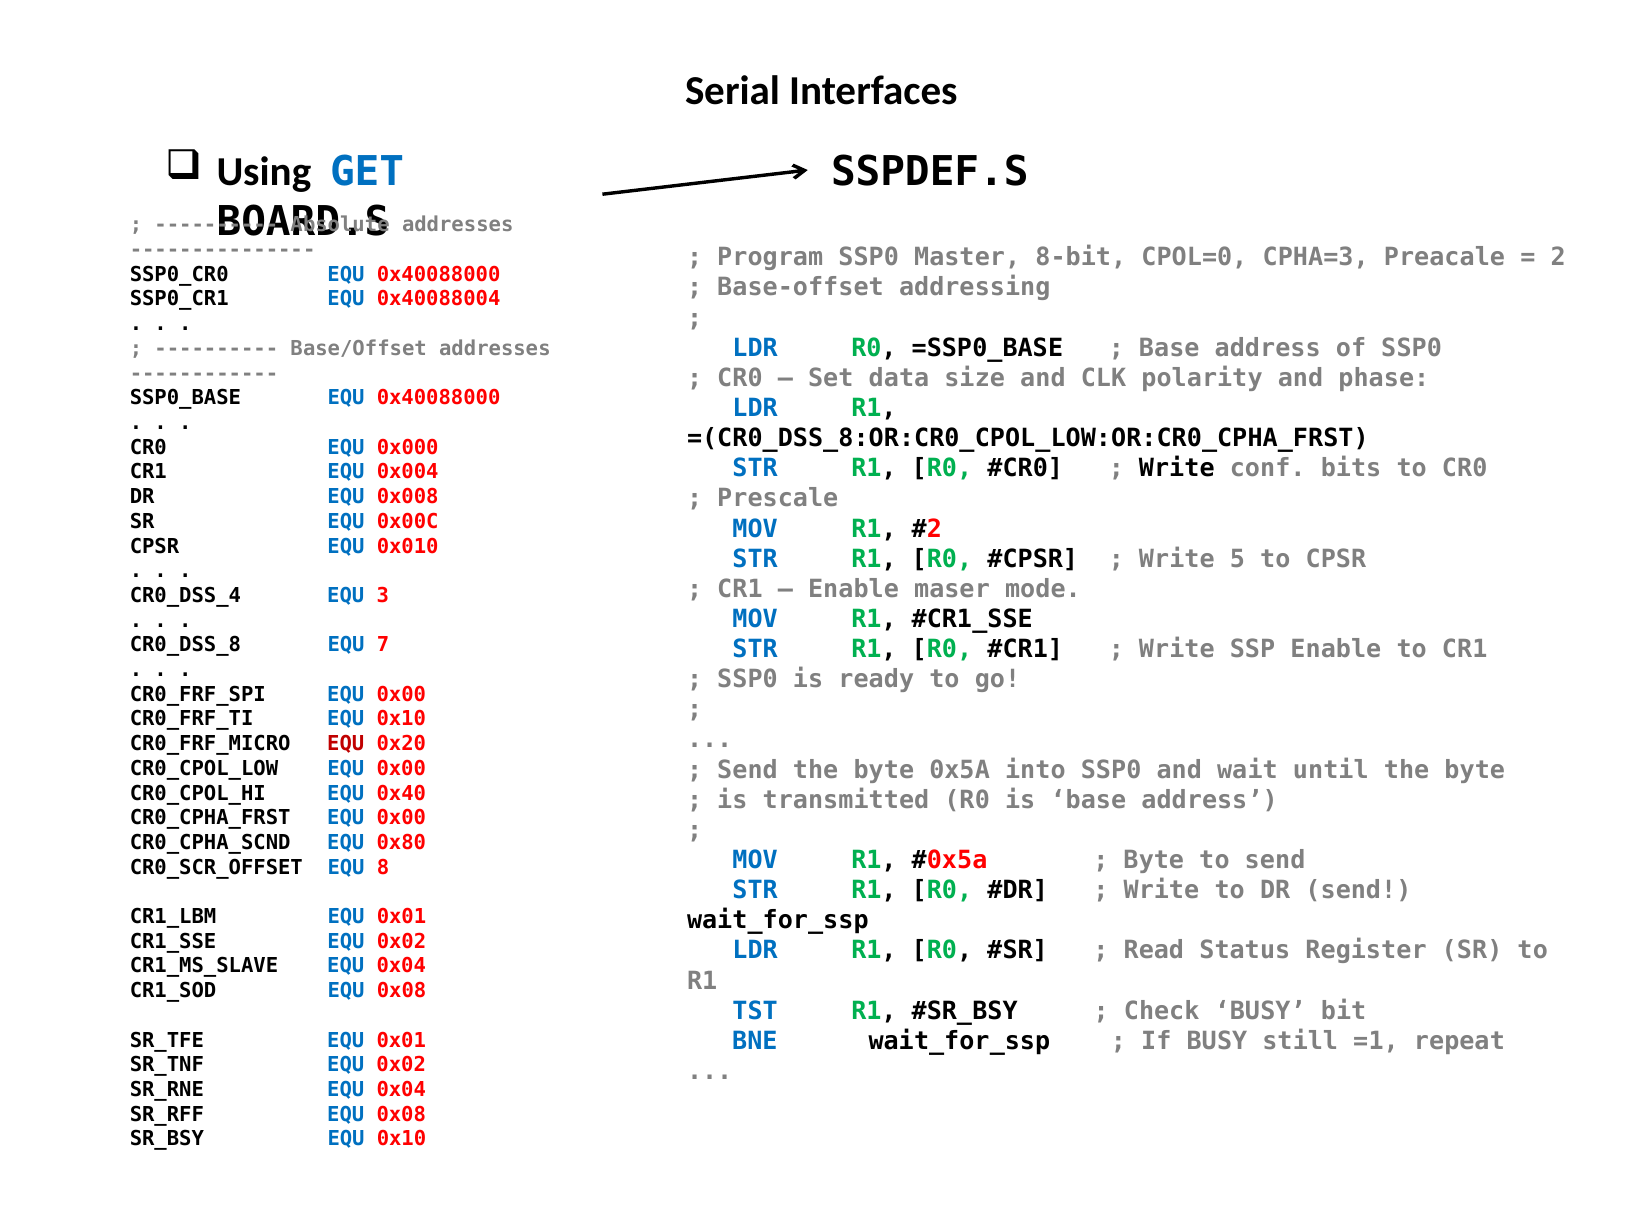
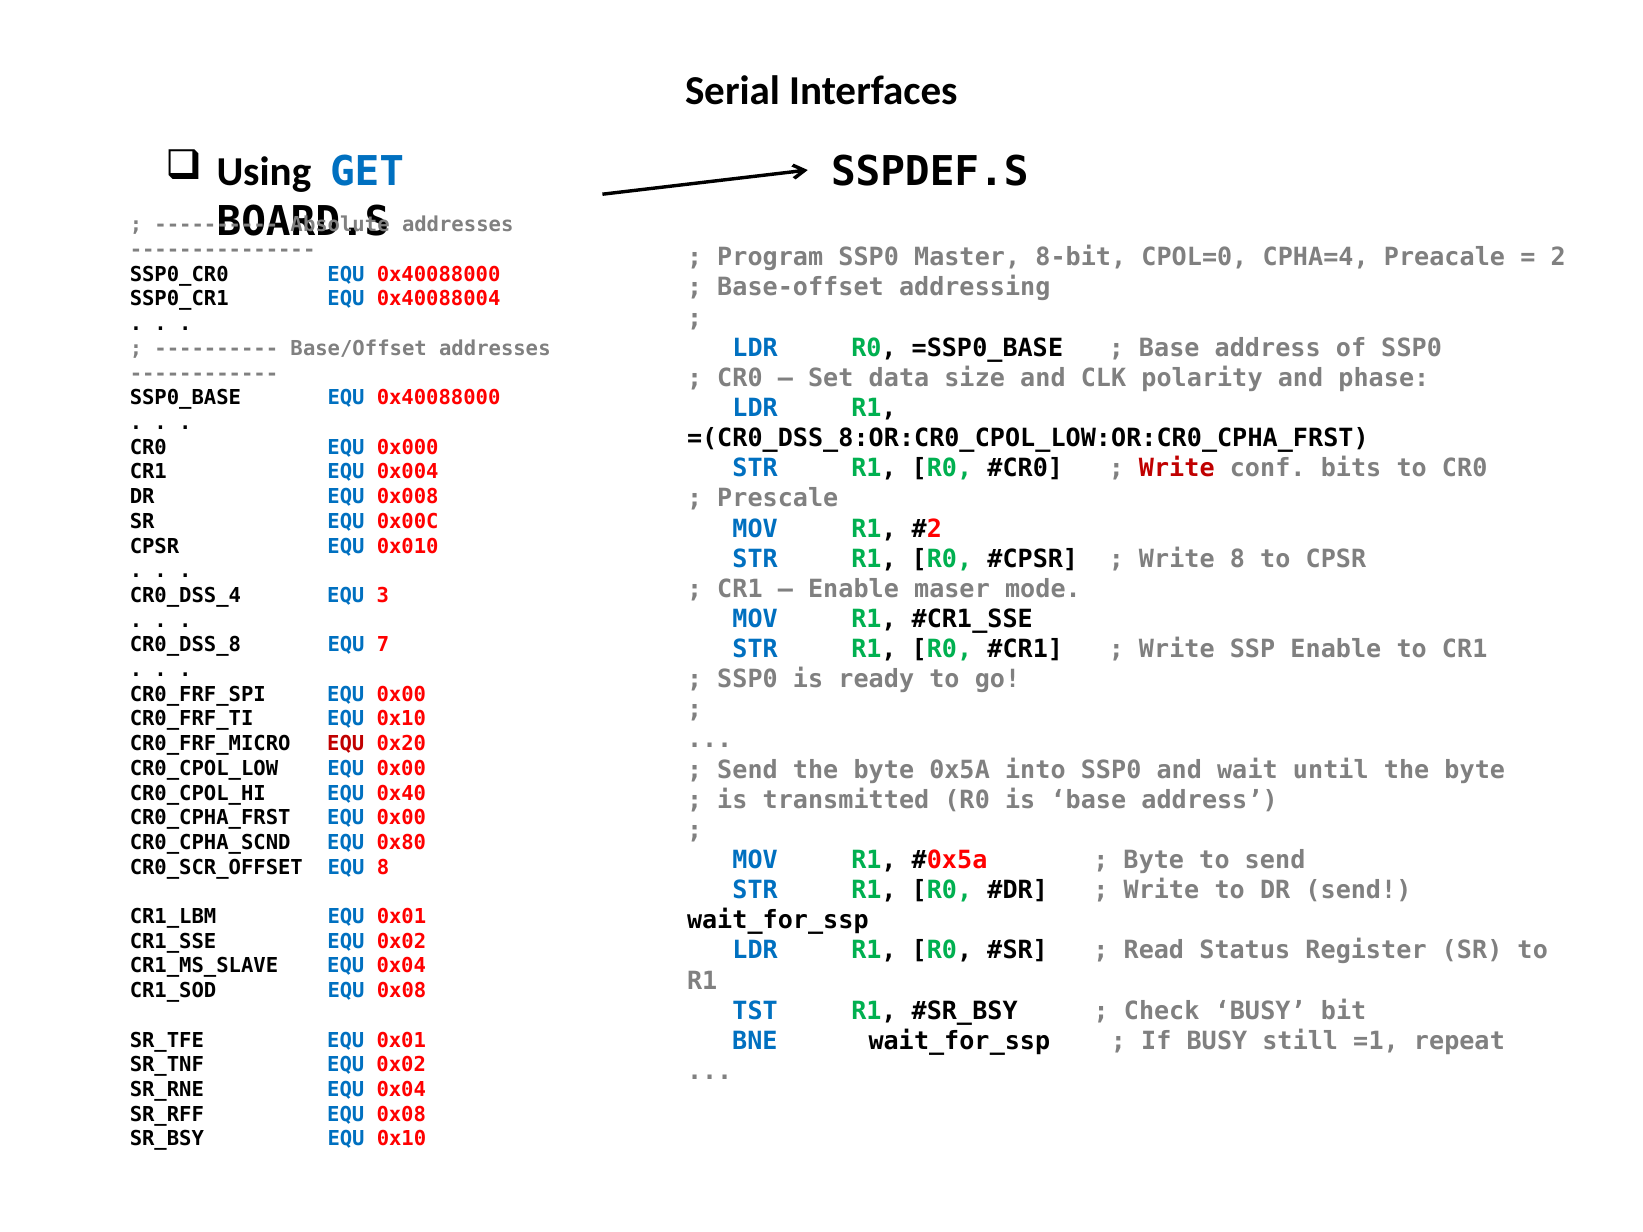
CPHA=3: CPHA=3 -> CPHA=4 (1316, 258)
Write colour: black -> red (1177, 469)
Write 5: 5 -> 8 (1237, 559)
